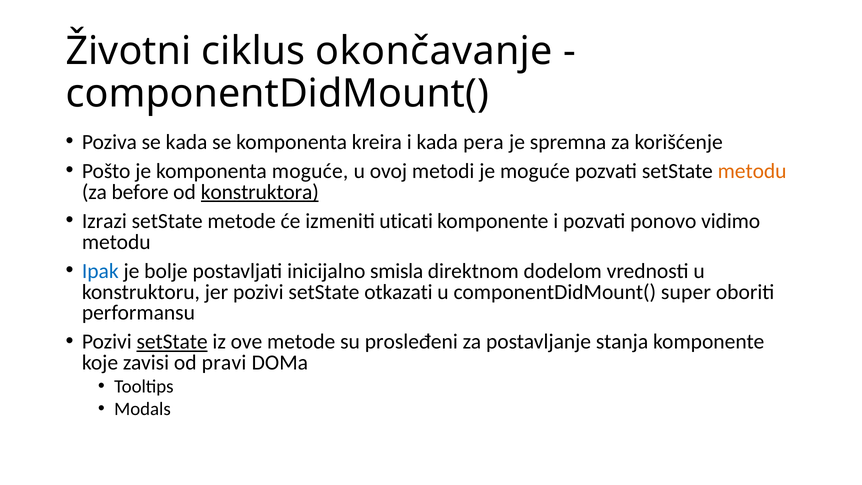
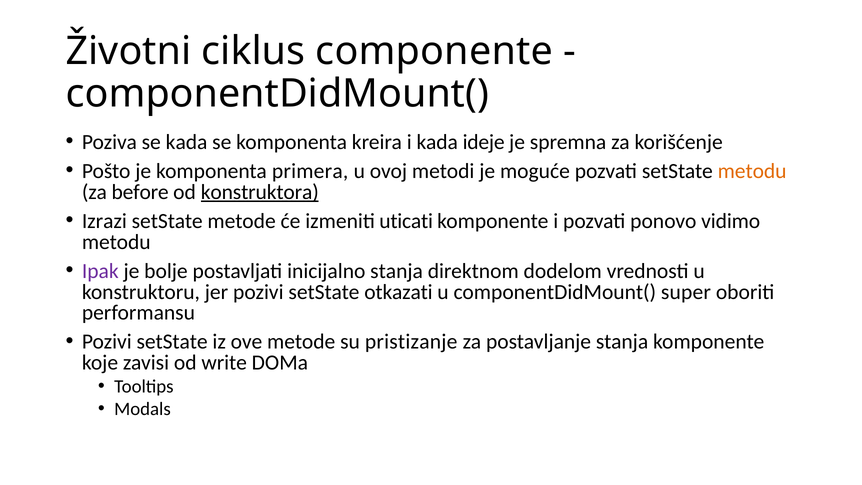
okončavanje: okončavanje -> componente (434, 51)
pera: pera -> ideje (484, 142)
komponenta moguće: moguće -> primera (310, 171)
Ipak colour: blue -> purple (100, 271)
inicijalno smisla: smisla -> stanja (397, 271)
setState underline: present -> none (172, 342)
prosleđeni: prosleđeni -> pristizanje (411, 342)
pravi: pravi -> write (224, 363)
